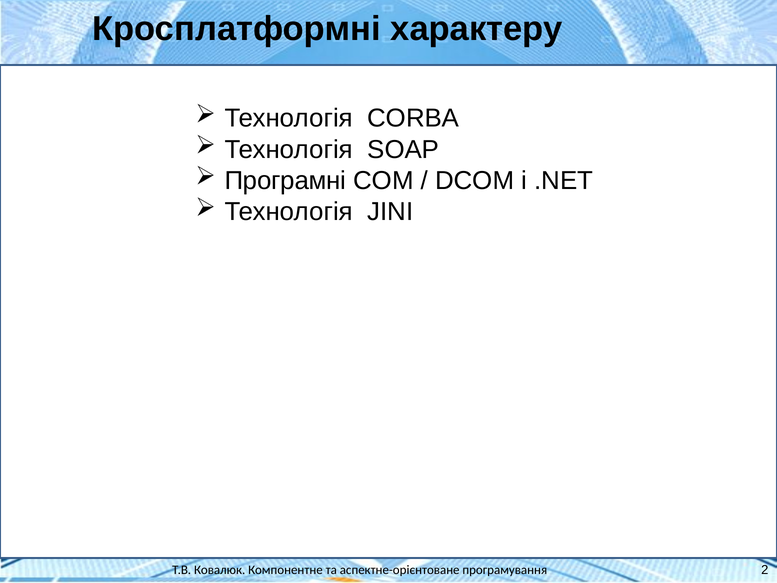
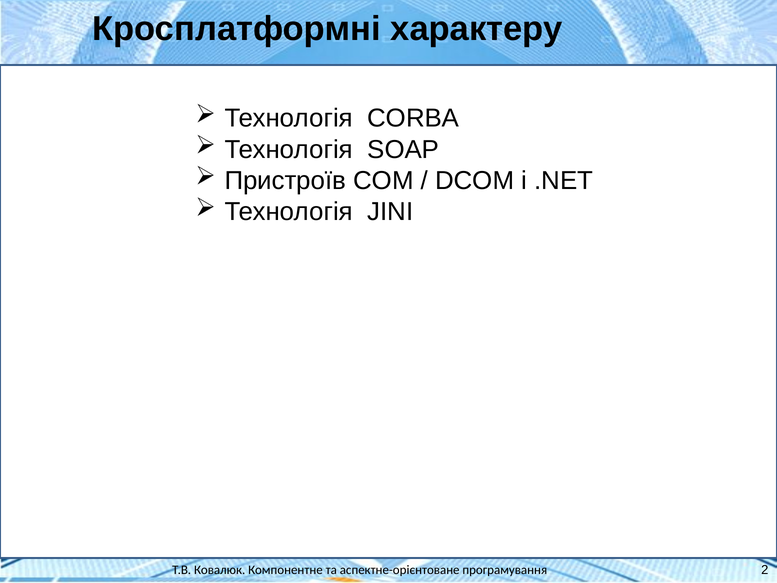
Програмні: Програмні -> Пристроїв (285, 181)
